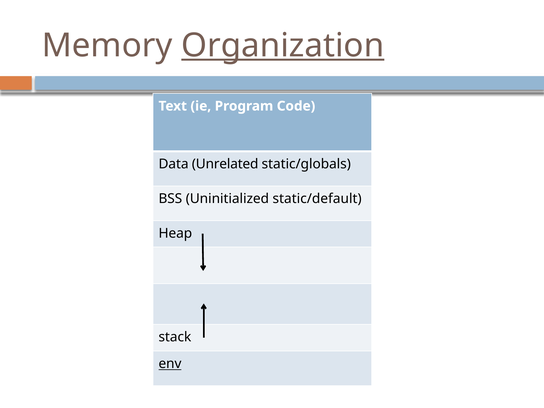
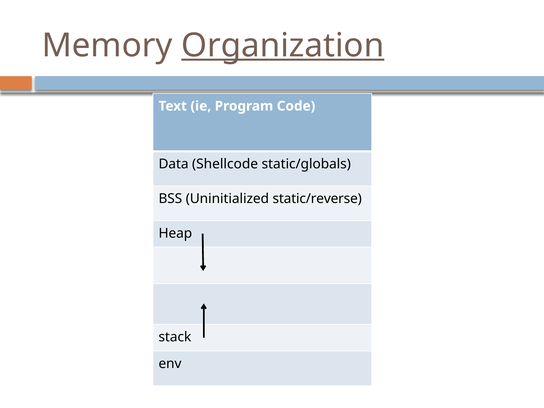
Unrelated: Unrelated -> Shellcode (225, 164)
static/default: static/default -> static/reverse (317, 199)
env underline: present -> none (170, 364)
